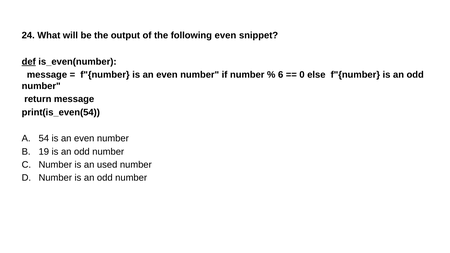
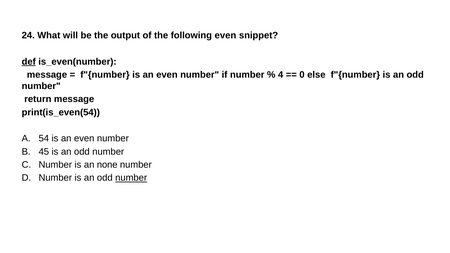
6: 6 -> 4 (281, 75)
19: 19 -> 45 (44, 152)
used: used -> none (107, 165)
number underline: none -> present (131, 178)
